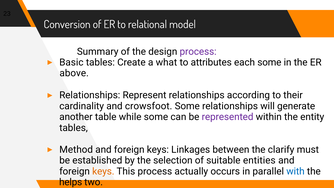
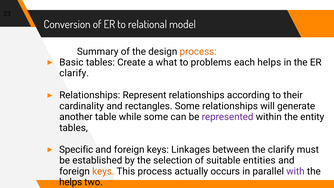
process colour: purple -> orange (198, 52)
attributes: attributes -> problems (211, 62)
each some: some -> helps (269, 62)
above: above -> clarify (74, 73)
crowsfoot: crowsfoot -> rectangles (149, 106)
Method: Method -> Specific (76, 149)
with colour: blue -> purple (295, 171)
